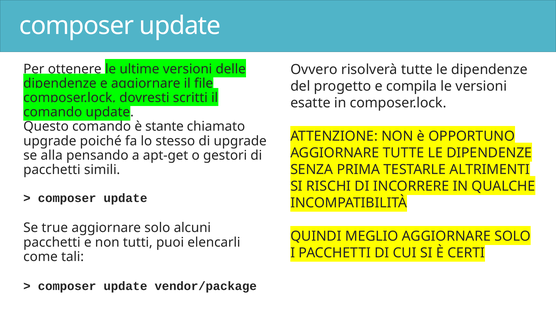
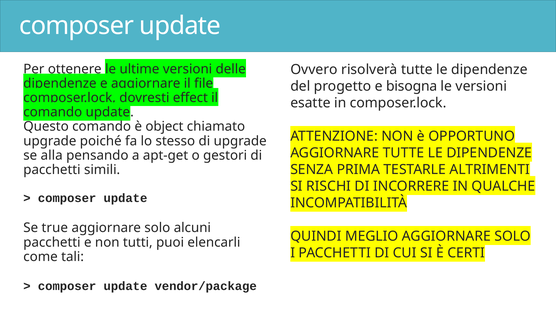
compila: compila -> bisogna (412, 86)
scritti: scritti -> effect (190, 98)
stante: stante -> object (164, 127)
